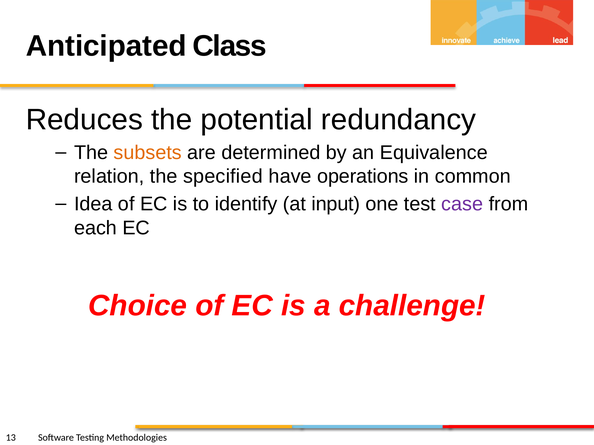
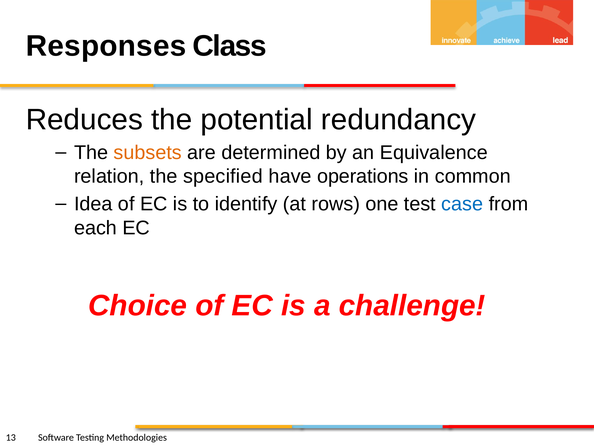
Anticipated: Anticipated -> Responses (106, 46)
input: input -> rows (336, 204)
case colour: purple -> blue (462, 204)
